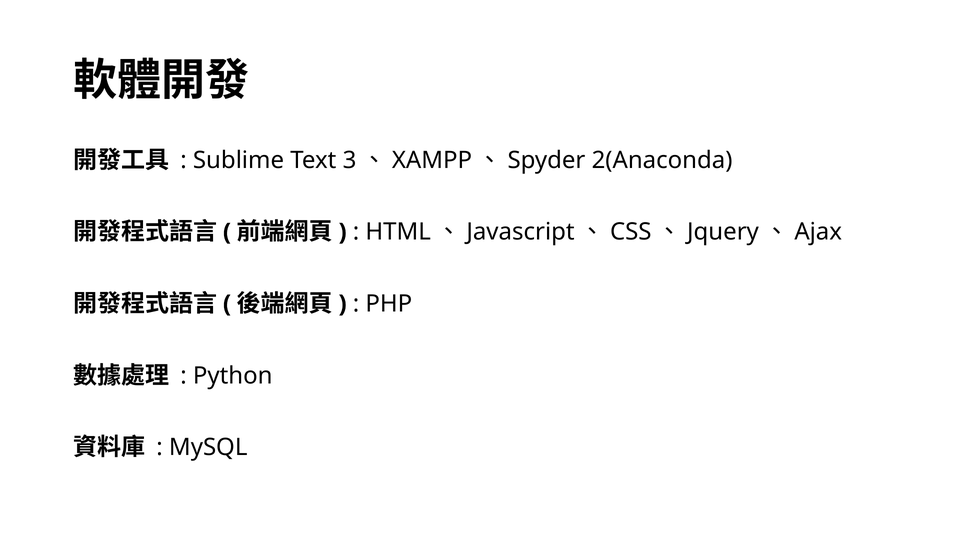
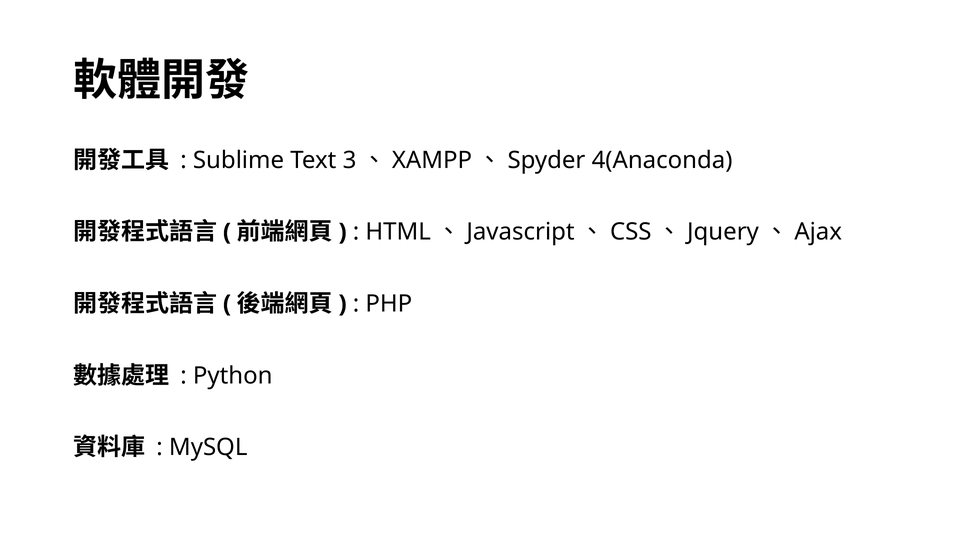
2(Anaconda: 2(Anaconda -> 4(Anaconda (662, 160)
